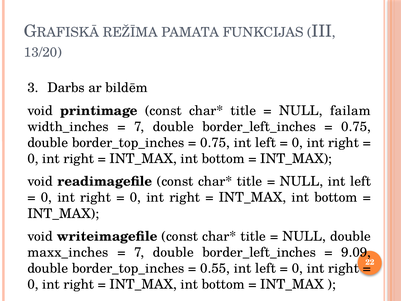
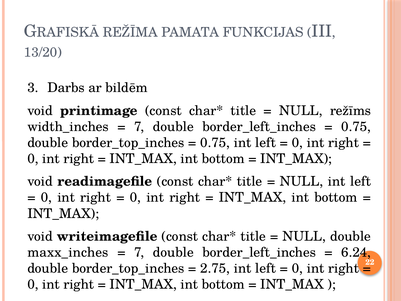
failam: failam -> režīms (351, 111)
9.09: 9.09 -> 6.24 (356, 252)
0.55: 0.55 -> 2.75 (215, 268)
